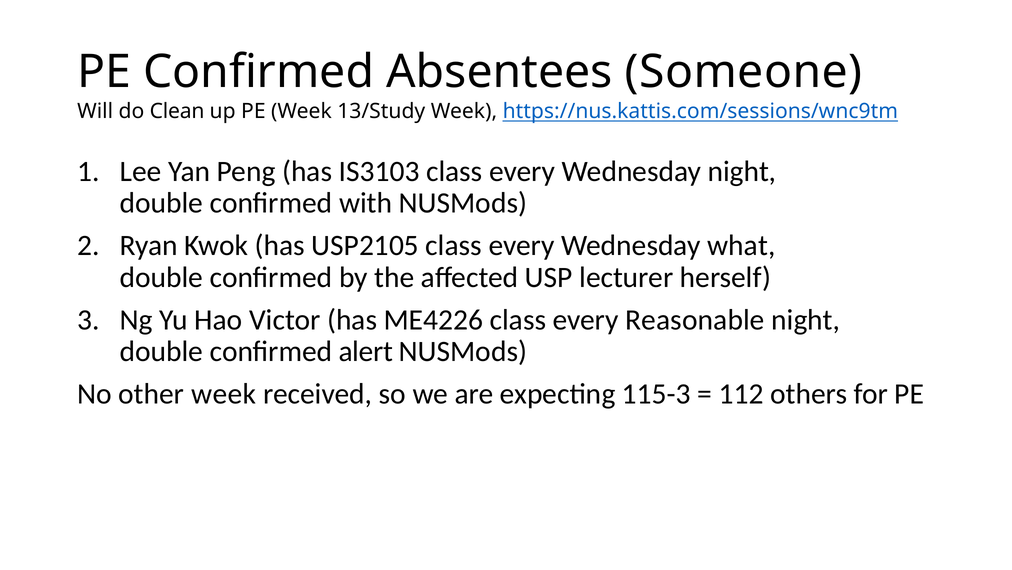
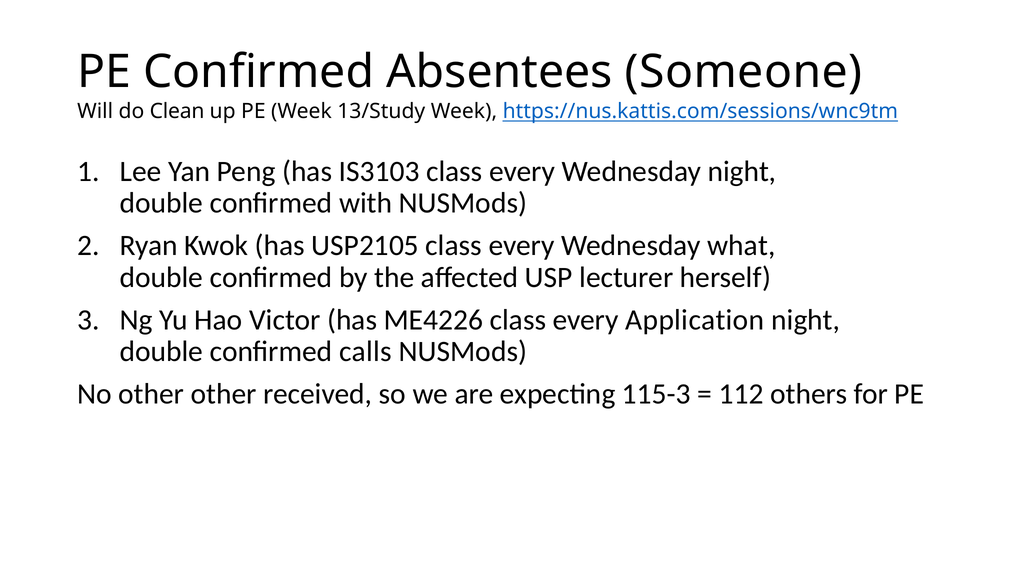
Reasonable: Reasonable -> Application (695, 319)
alert: alert -> calls (365, 351)
other week: week -> other (224, 394)
